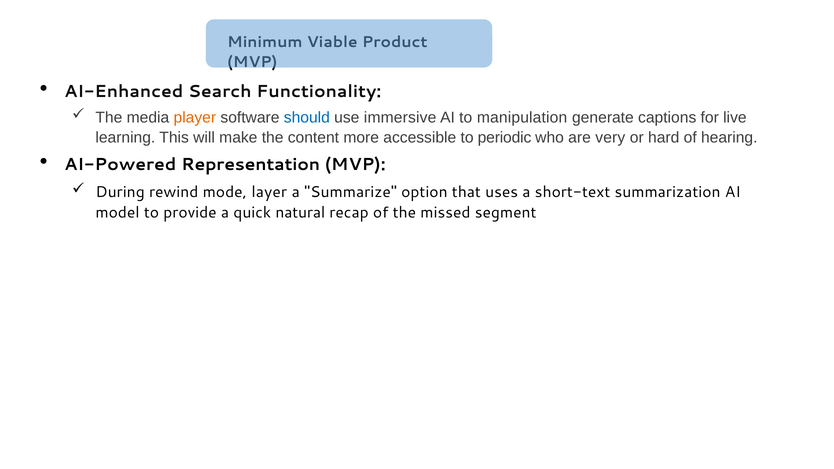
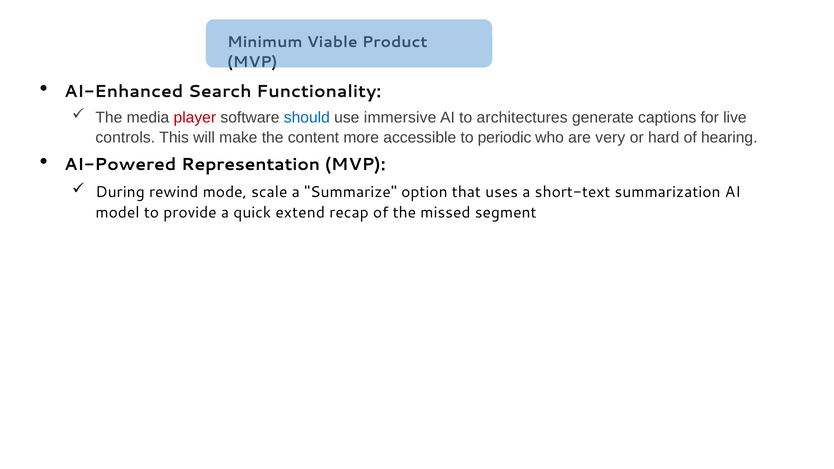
player colour: orange -> red (195, 118)
manipulation: manipulation -> architectures (522, 118)
learning: learning -> controls (125, 138)
layer: layer -> scale (269, 192)
natural: natural -> extend (300, 212)
